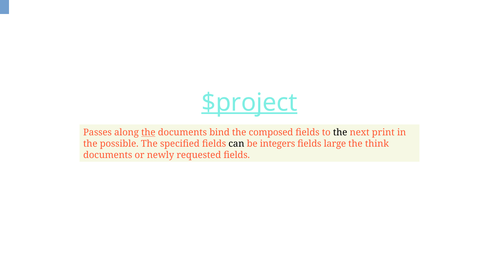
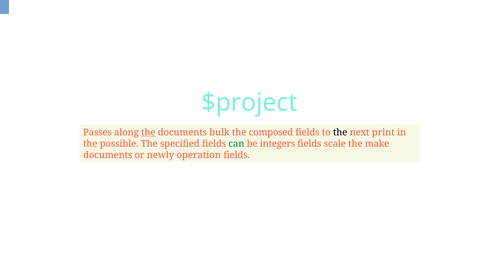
$project underline: present -> none (249, 103)
bind: bind -> bulk (219, 133)
can colour: black -> green (236, 144)
large: large -> scale (335, 144)
think: think -> make (377, 144)
requested: requested -> operation (199, 155)
